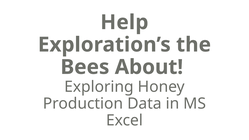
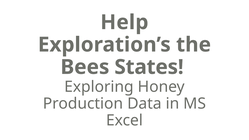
About: About -> States (149, 67)
